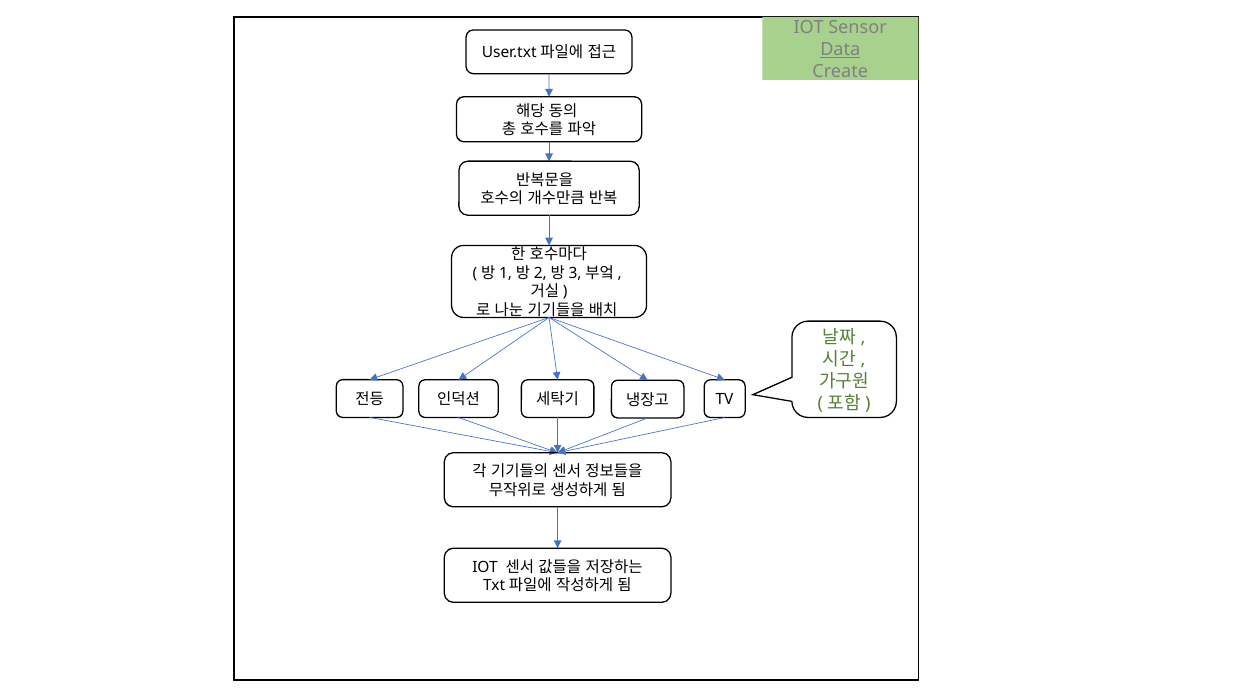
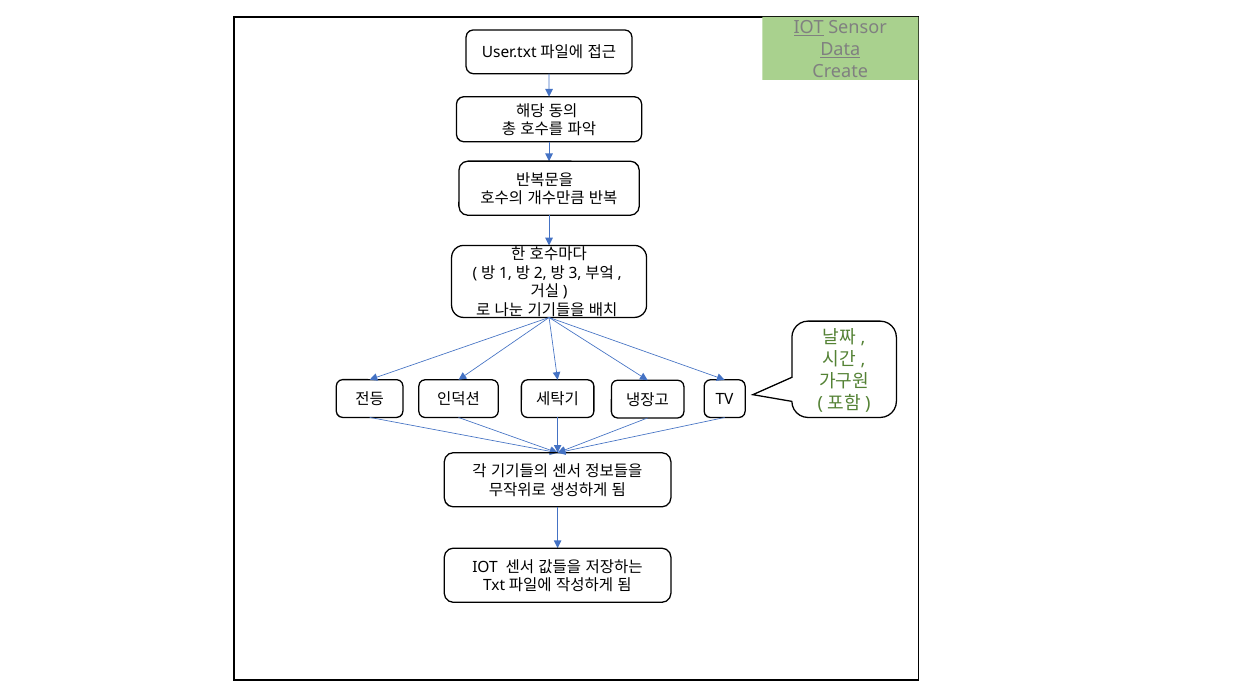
IOT underline: none -> present (809, 28)
